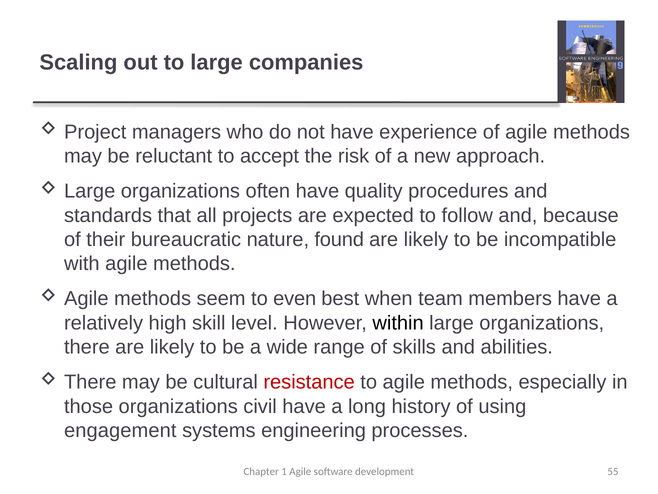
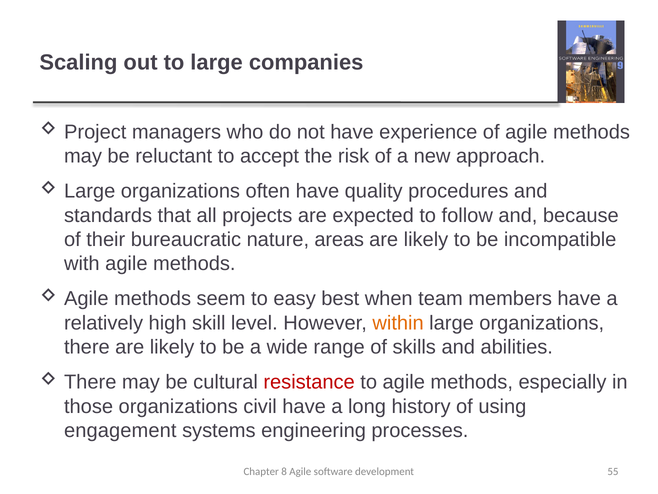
found: found -> areas (339, 239)
even: even -> easy (295, 299)
within colour: black -> orange (398, 323)
1: 1 -> 8 (284, 471)
